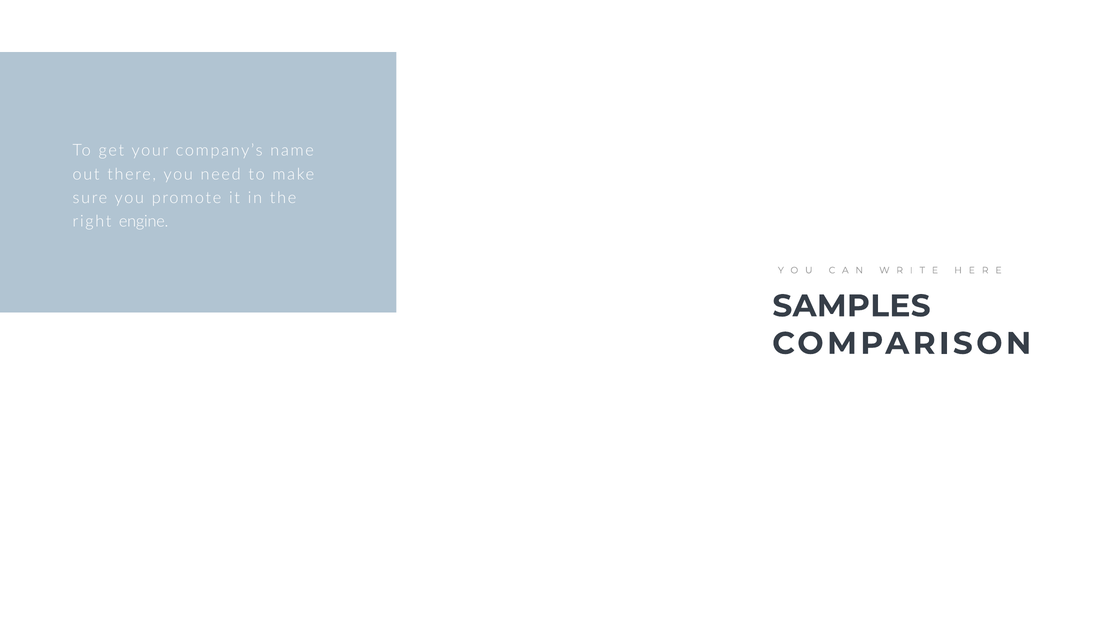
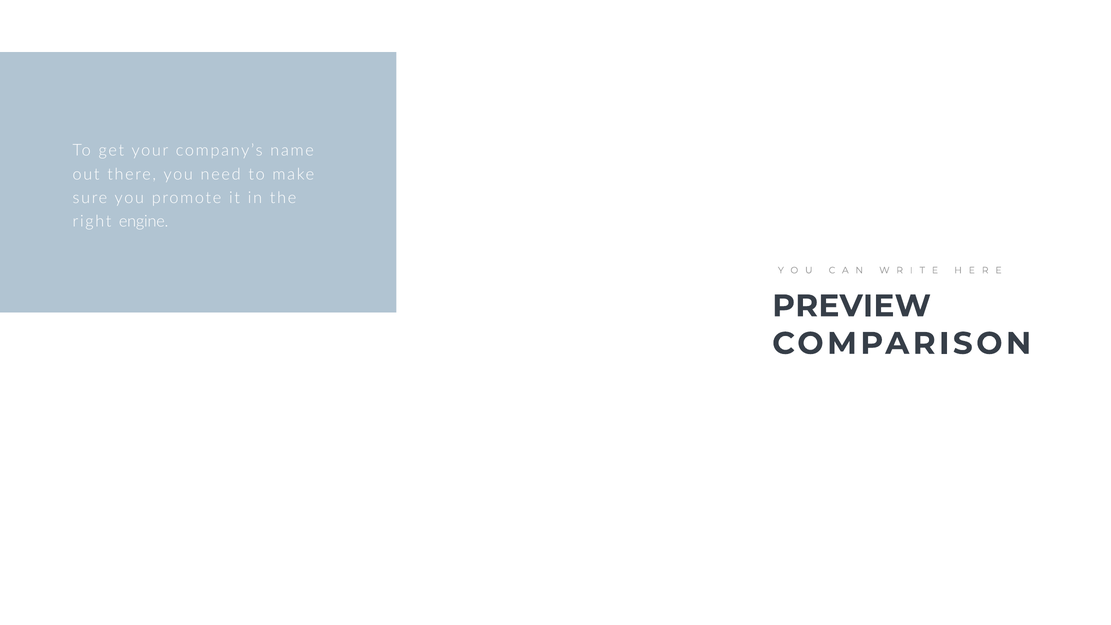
SAMPLES: SAMPLES -> PREVIEW (852, 306)
